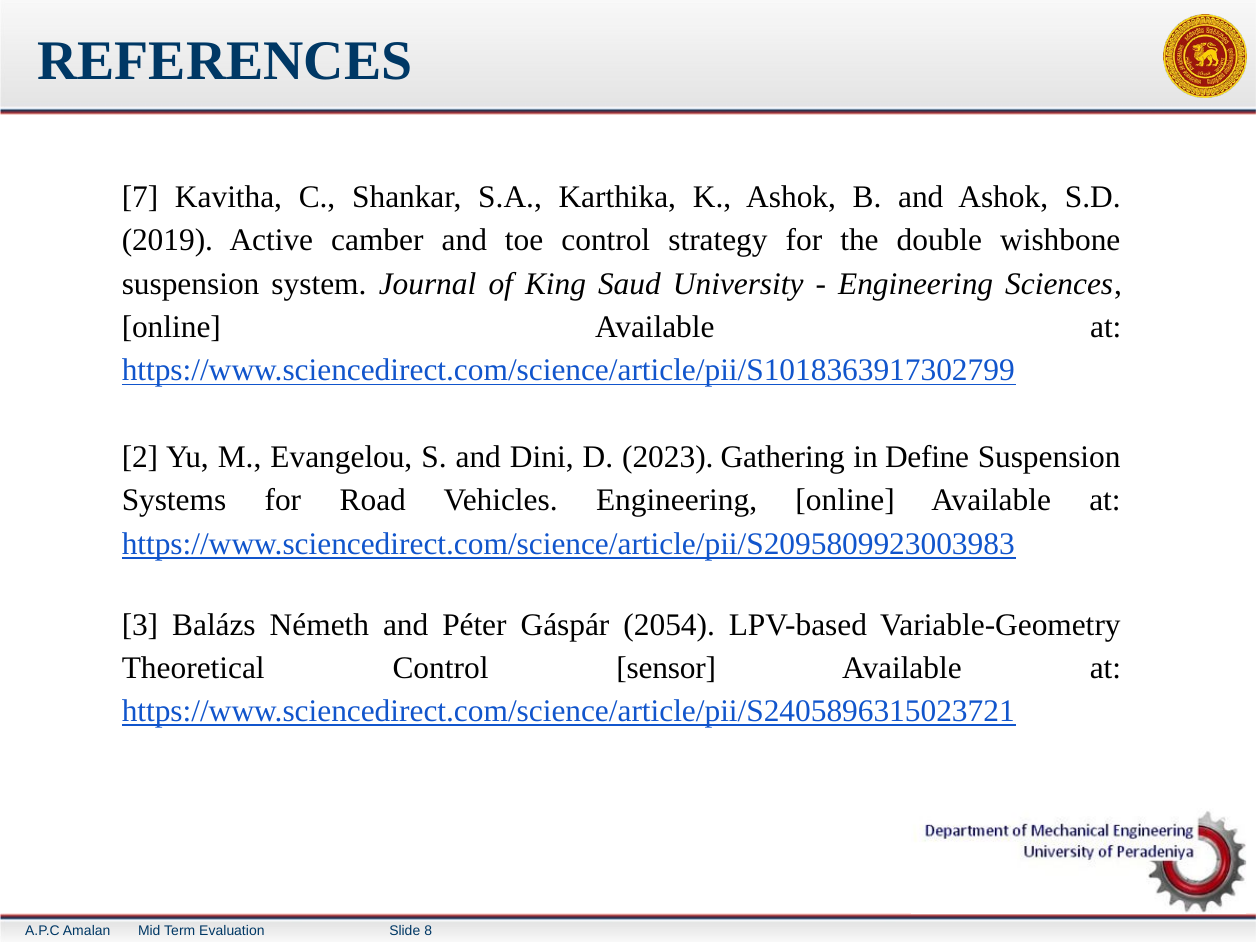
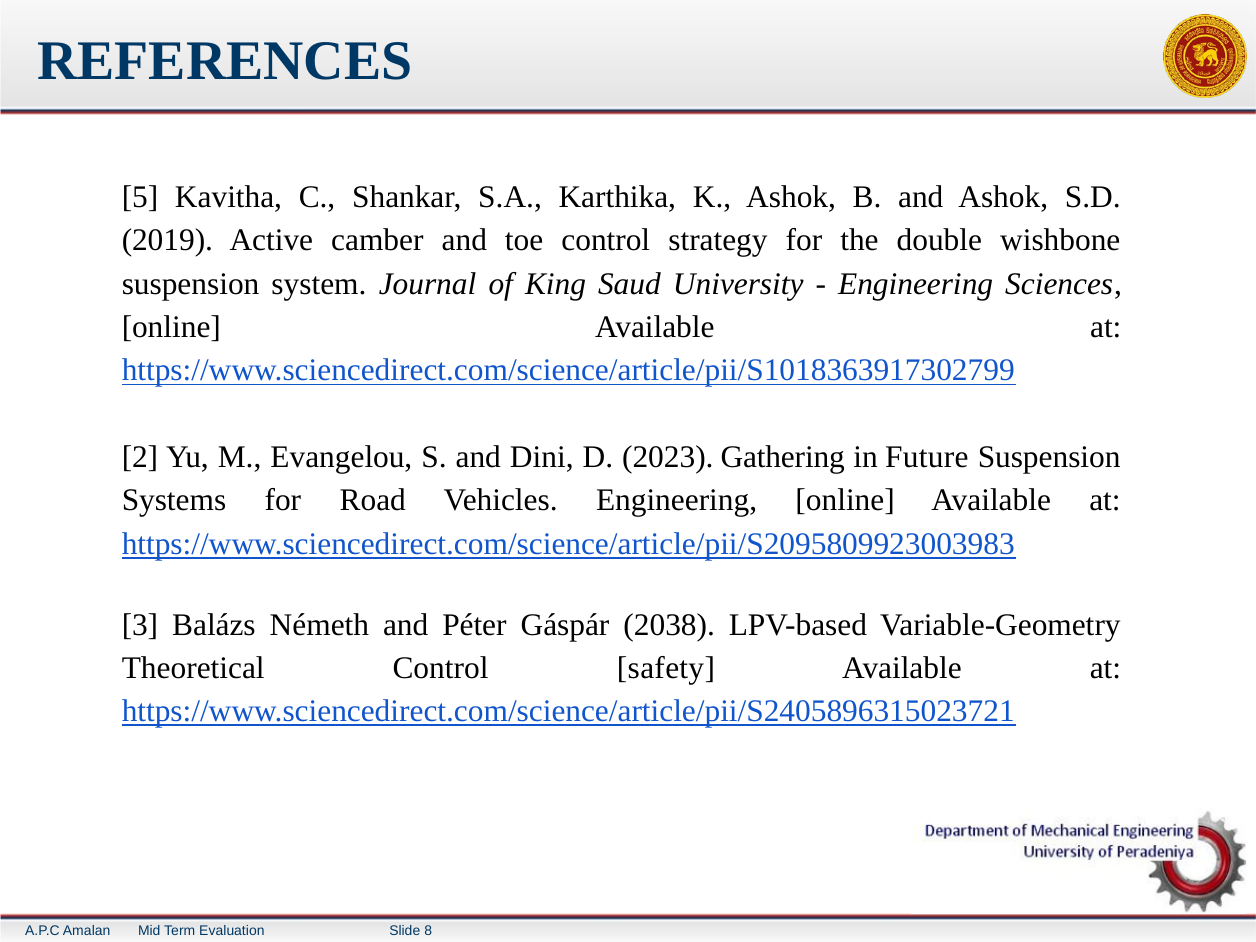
7: 7 -> 5 (140, 197)
Define: Define -> Future (927, 457)
2054: 2054 -> 2038 (669, 625)
sensor: sensor -> safety (666, 668)
